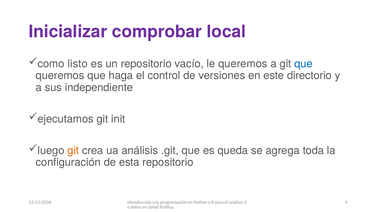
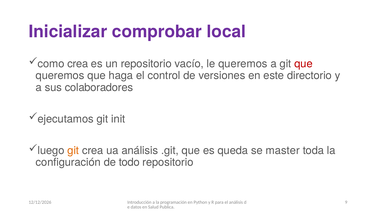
como listo: listo -> crea (78, 64)
que colour: blue -> red (303, 64)
independiente: independiente -> colaboradores (99, 87)
agrega: agrega -> master (283, 150)
esta: esta -> todo (129, 162)
